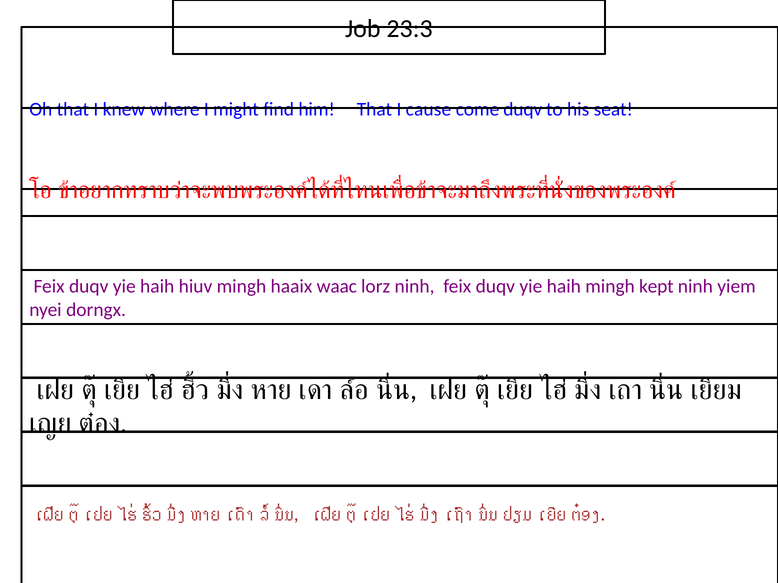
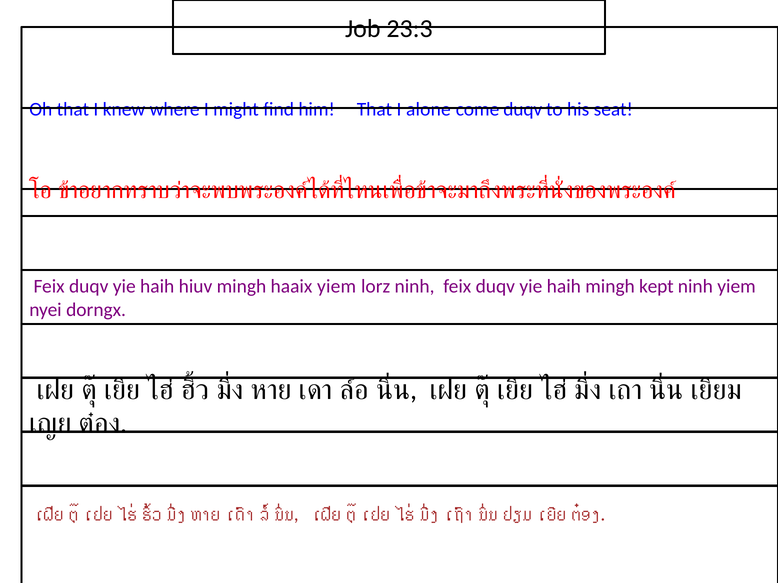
cause: cause -> alone (428, 109)
haaix waac: waac -> yiem (337, 287)
